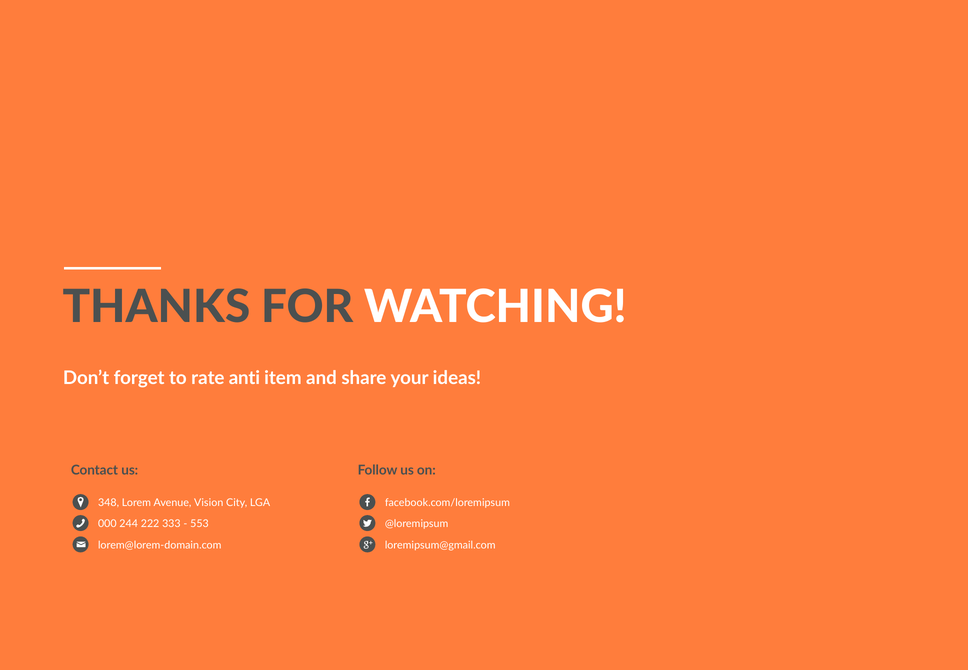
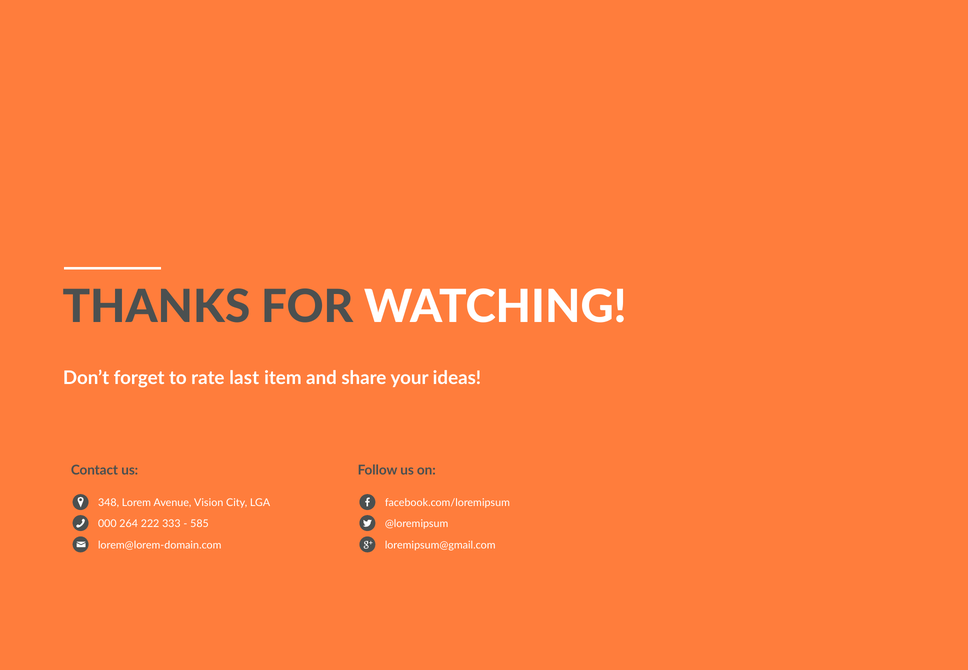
anti: anti -> last (244, 378)
244: 244 -> 264 (129, 524)
553: 553 -> 585 (200, 524)
